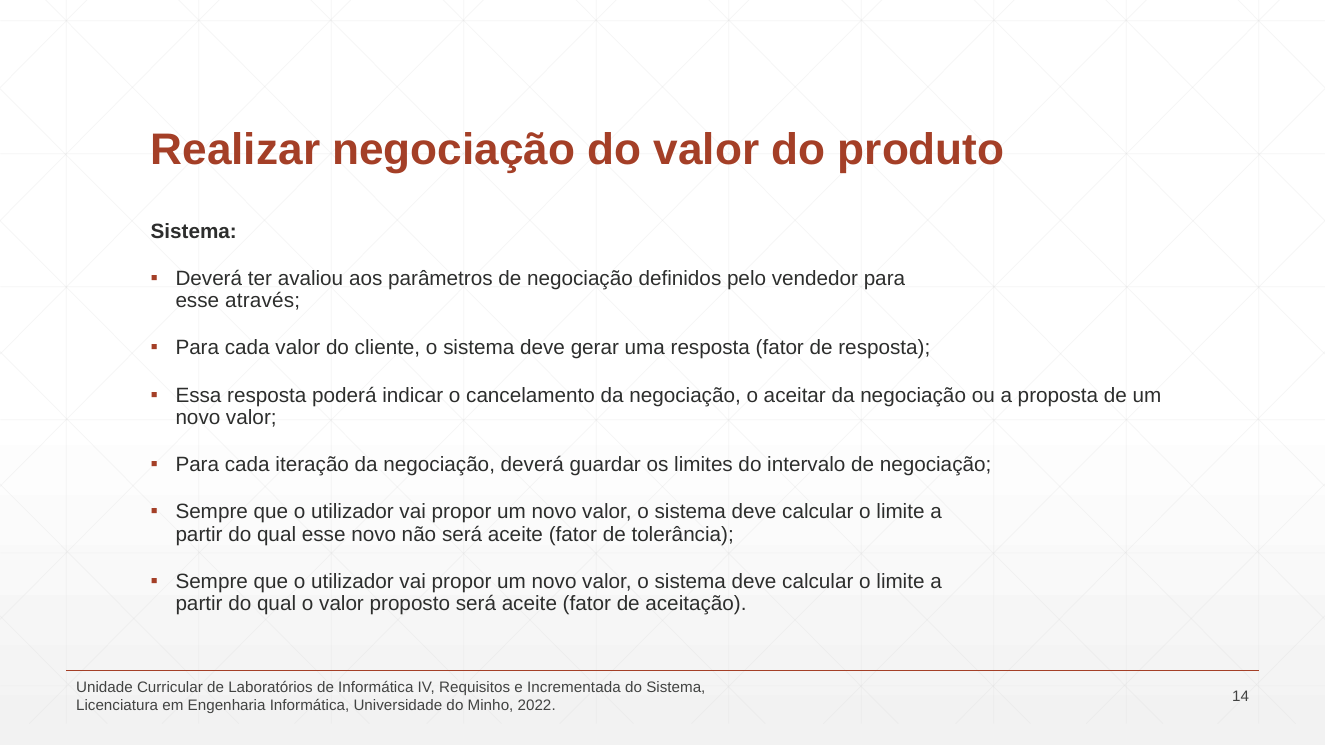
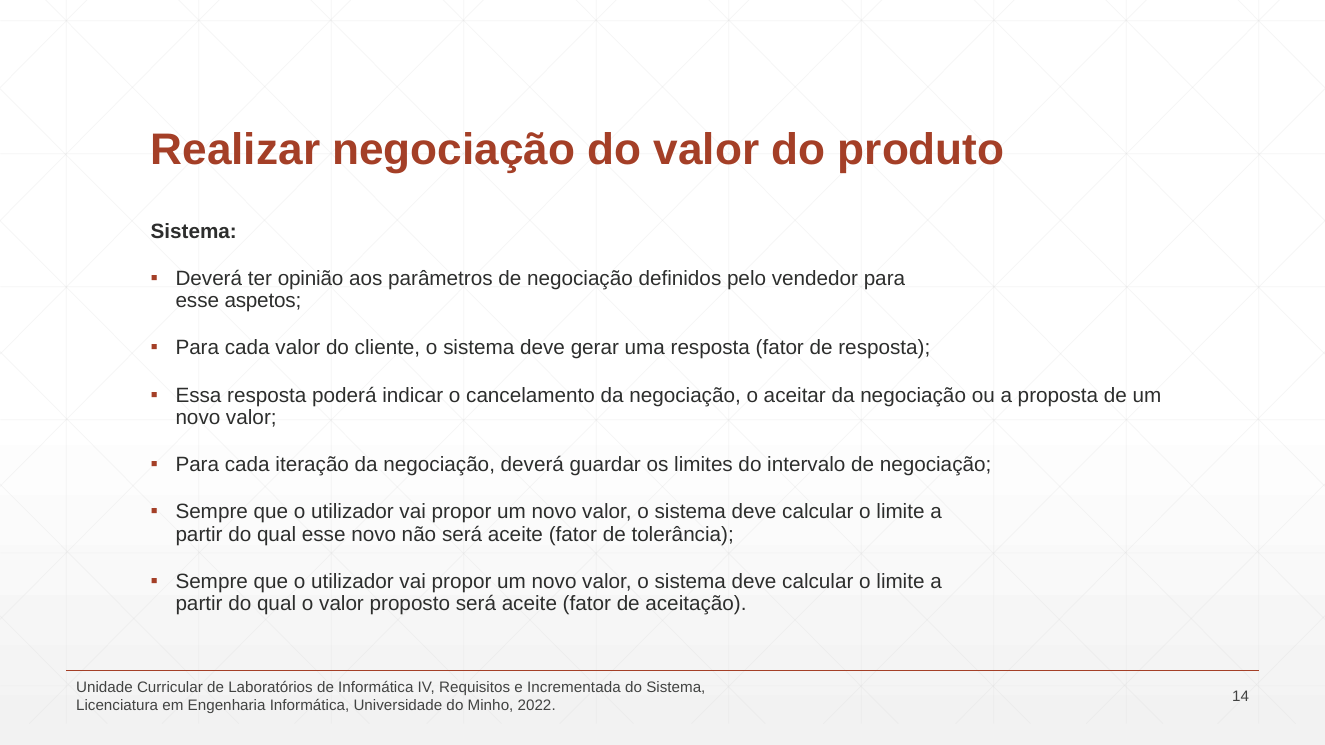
avaliou: avaliou -> opinião (311, 279)
através: através -> aspetos (263, 301)
